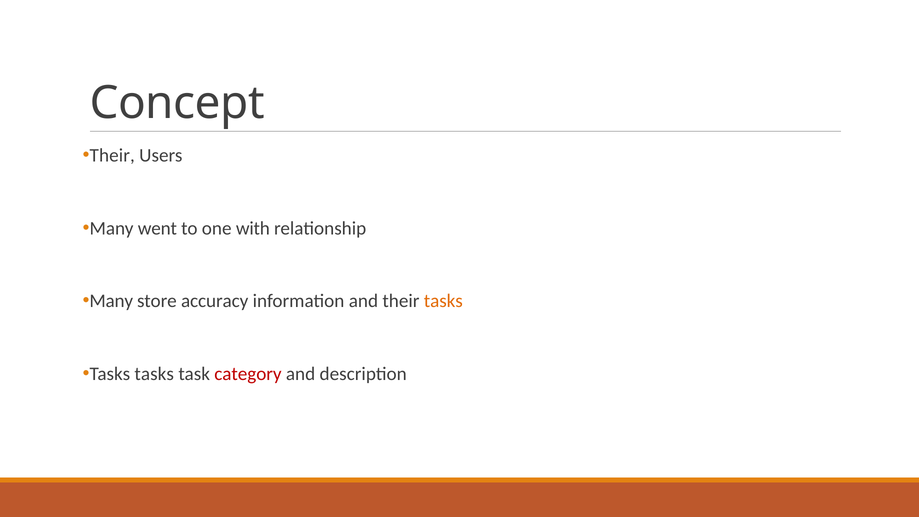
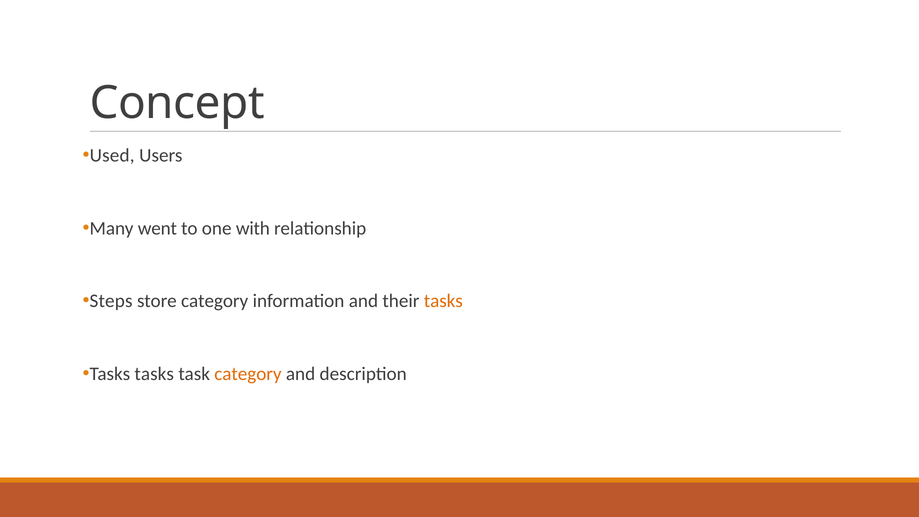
Their: Their -> Used (112, 155)
Many: Many -> Steps (111, 301)
store accuracy: accuracy -> category (215, 301)
category colour: red -> orange (248, 374)
